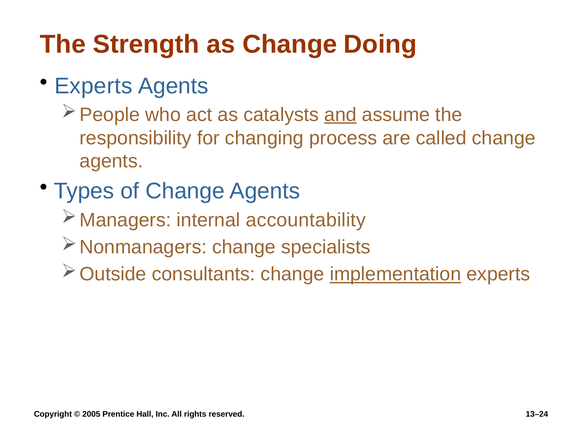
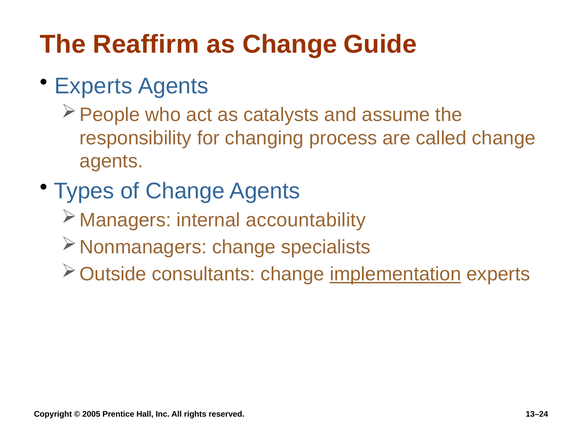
Strength: Strength -> Reaffirm (146, 44)
Doing: Doing -> Guide (380, 44)
and underline: present -> none (340, 115)
